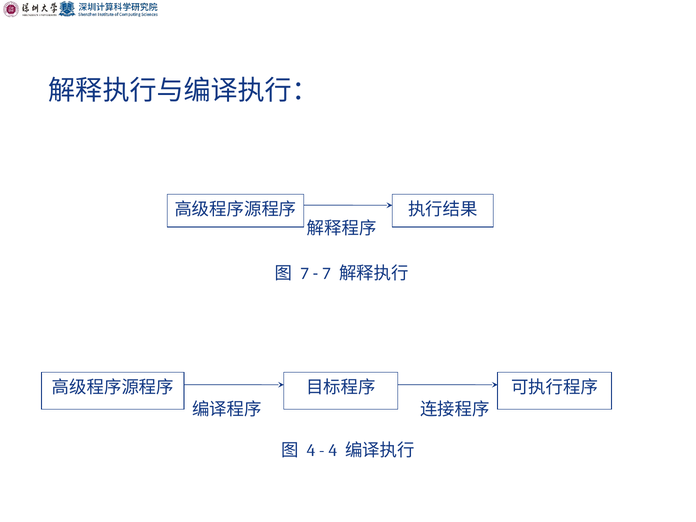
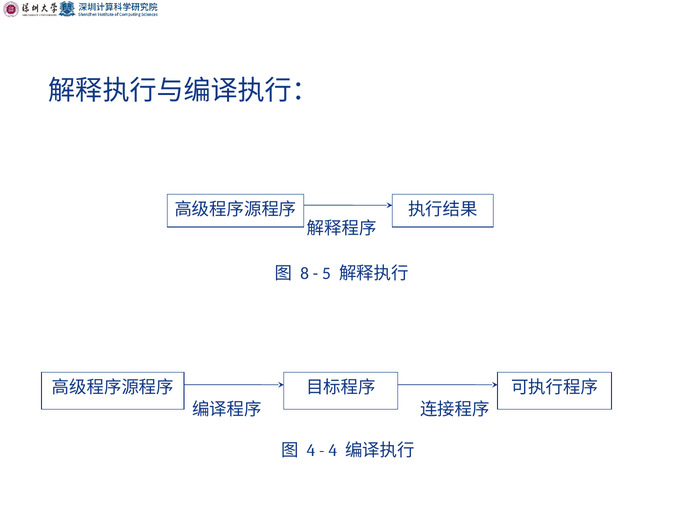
7: 7 -> 8 (305, 274)
7: 7 -> 5 (326, 274)
